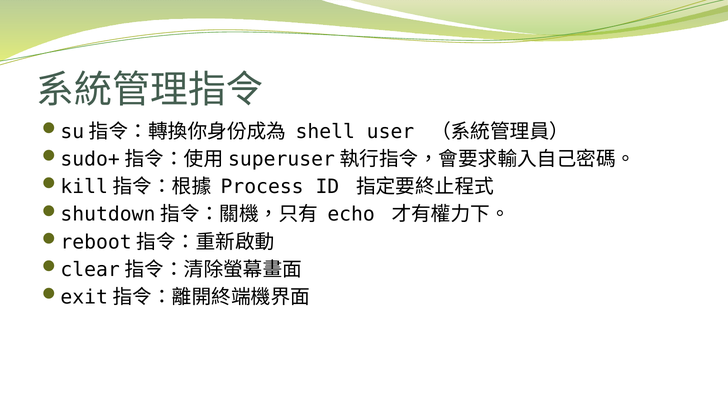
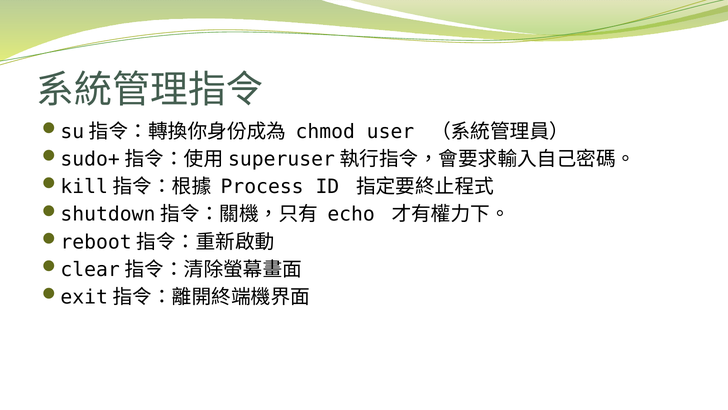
shell: shell -> chmod (325, 131)
